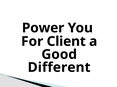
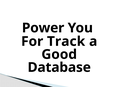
Client: Client -> Track (66, 42)
Different: Different -> Database (59, 68)
